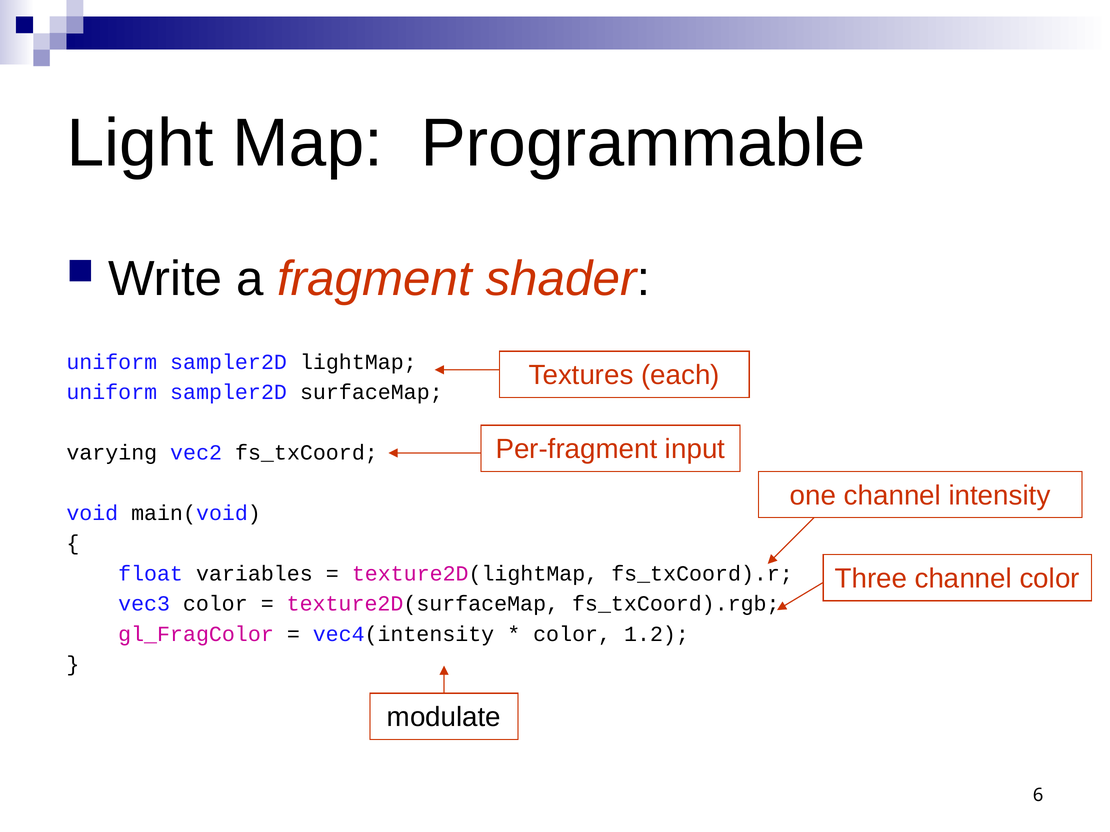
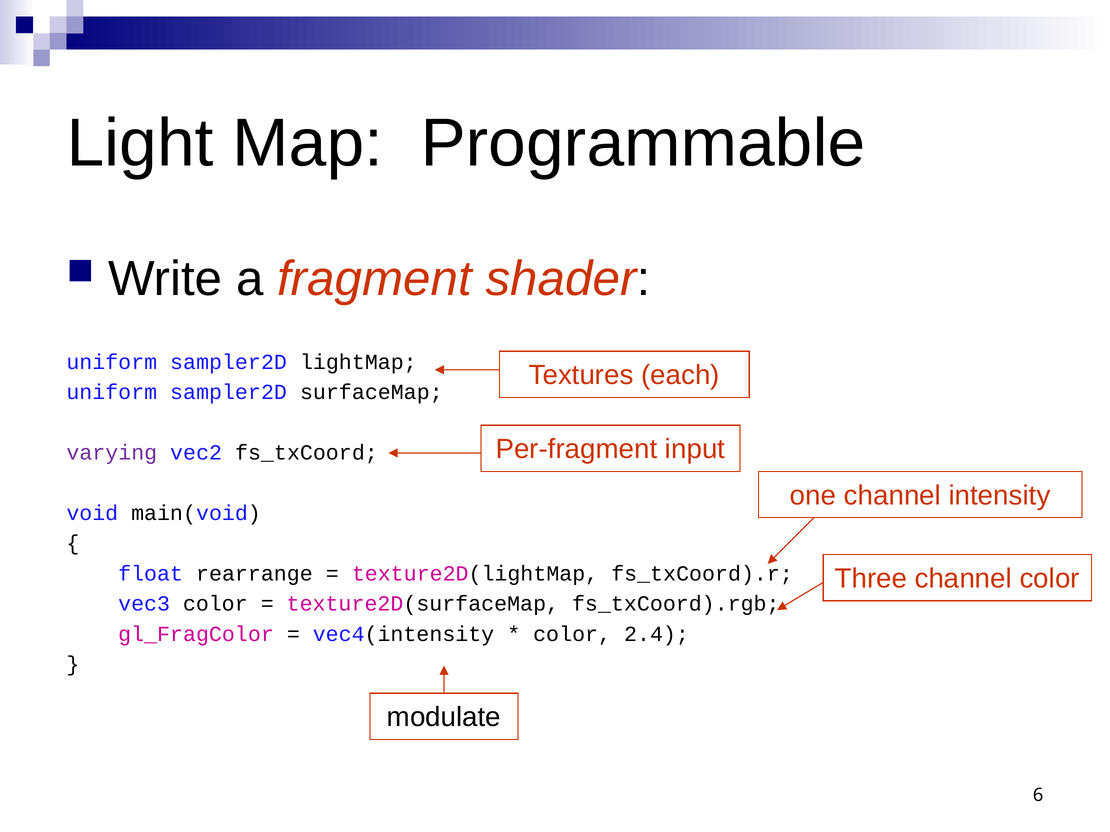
varying colour: black -> purple (112, 453)
variables: variables -> rearrange (254, 574)
1.2: 1.2 -> 2.4 (656, 634)
